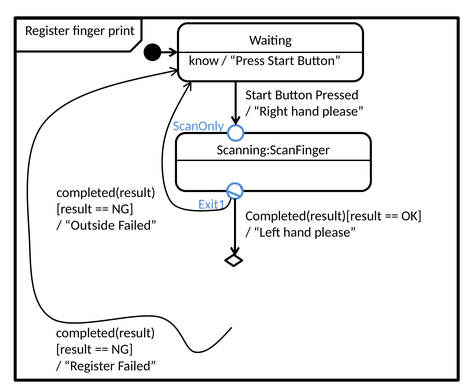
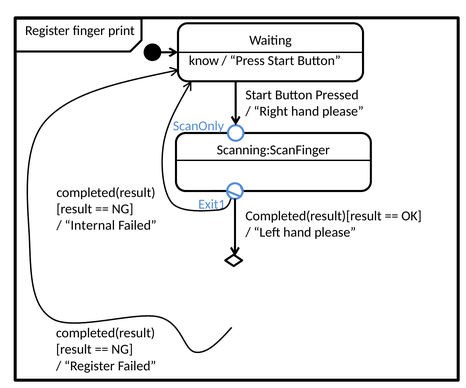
Outside: Outside -> Internal (90, 226)
